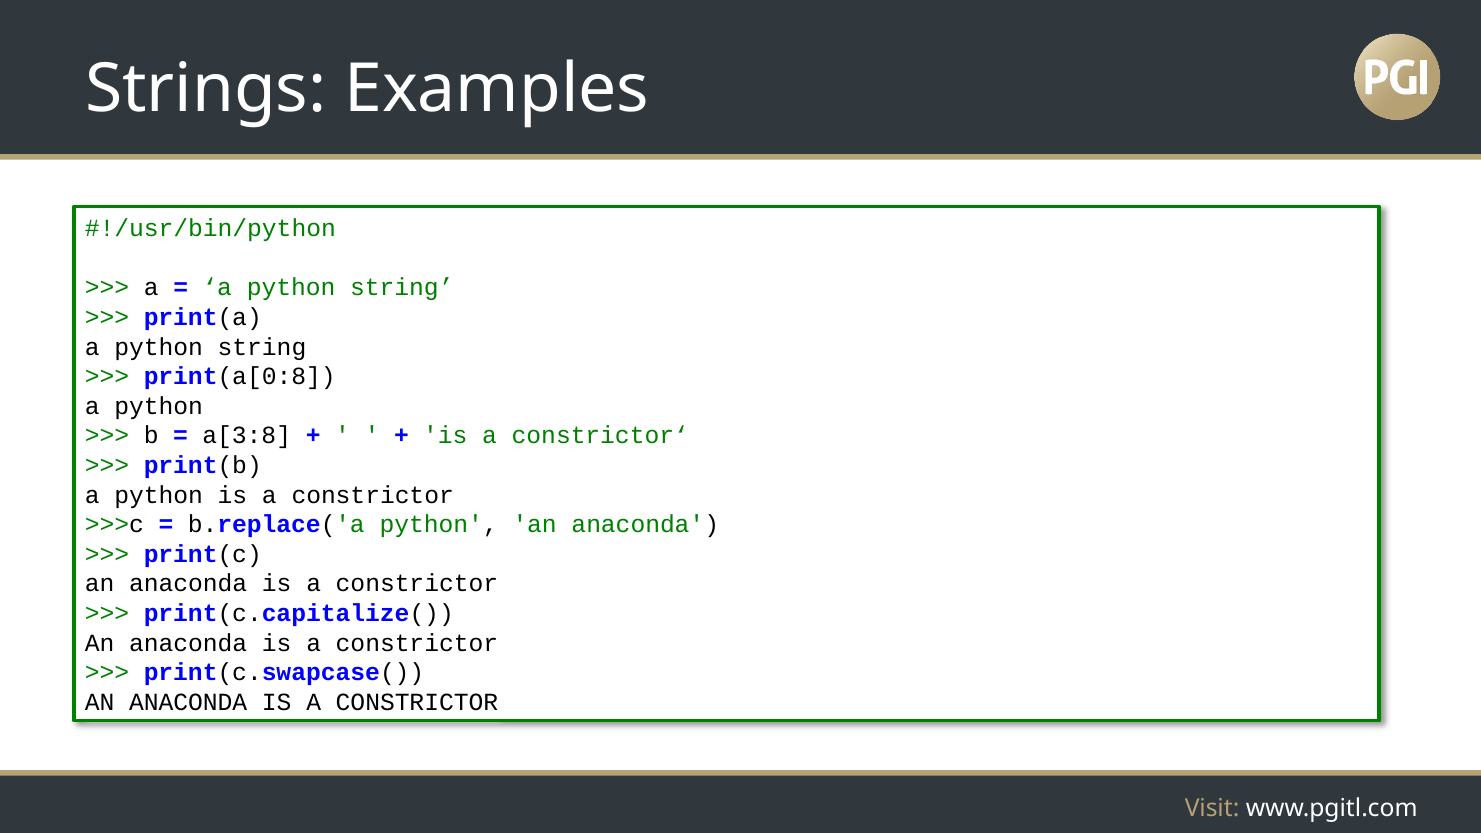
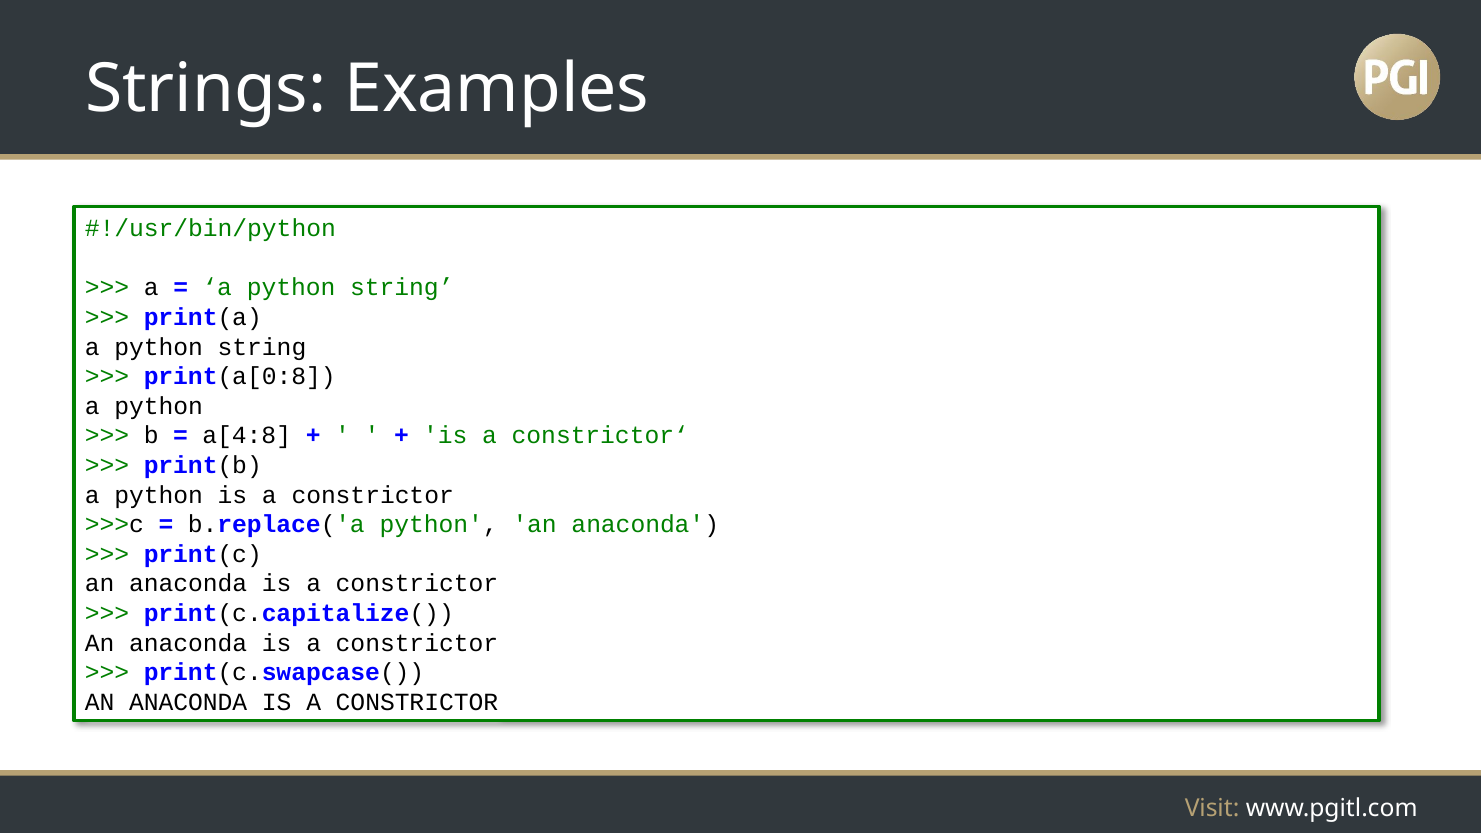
a[3:8: a[3:8 -> a[4:8 (247, 436)
